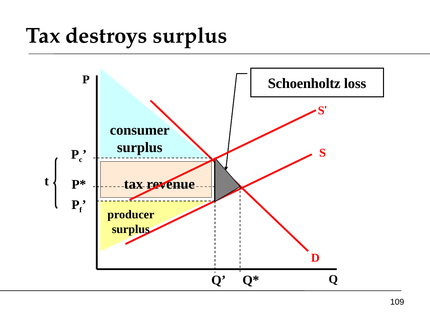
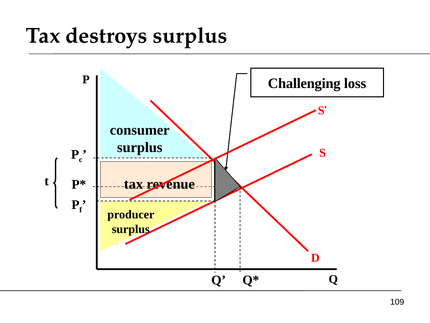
Schoenholtz: Schoenholtz -> Challenging (304, 83)
